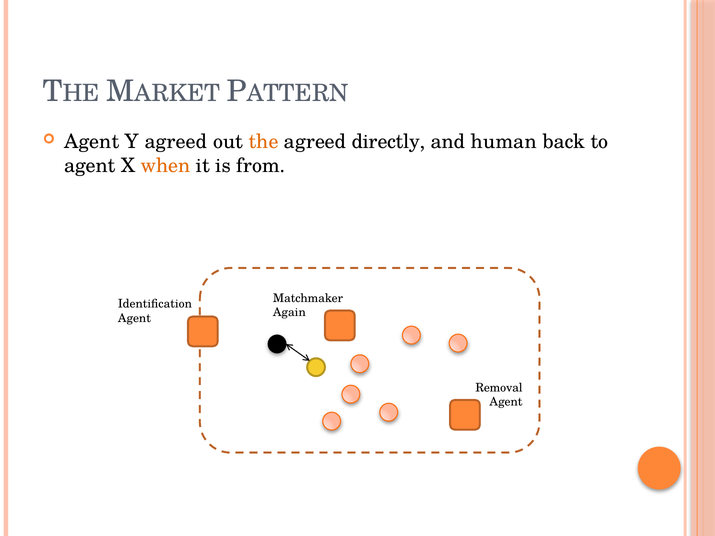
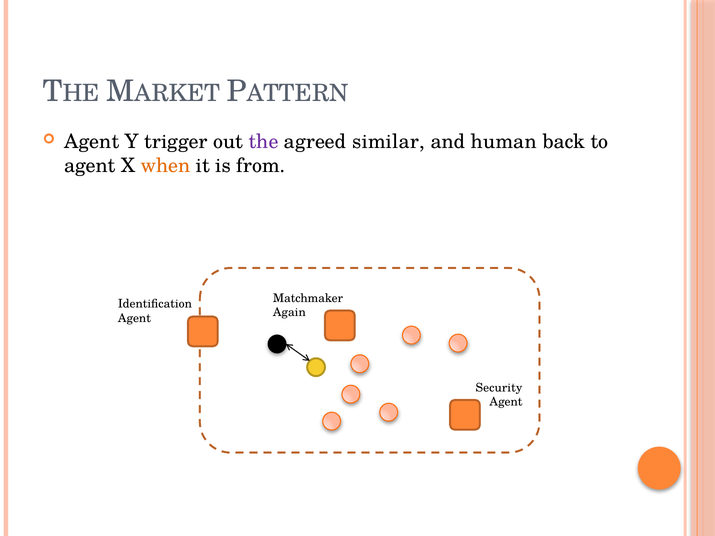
Y agreed: agreed -> trigger (176, 142)
the colour: orange -> purple (264, 142)
directly: directly -> similar (388, 142)
Removal: Removal -> Security (499, 388)
